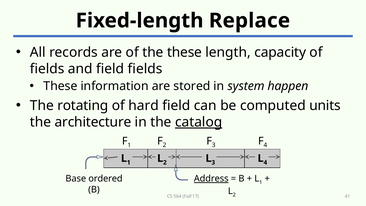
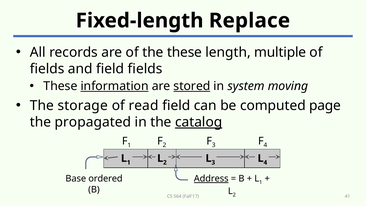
capacity: capacity -> multiple (280, 52)
information underline: none -> present (115, 86)
stored underline: none -> present (192, 86)
happen: happen -> moving (288, 86)
rotating: rotating -> storage (83, 106)
hard: hard -> read (144, 106)
units: units -> page (325, 106)
architecture: architecture -> propagated (93, 122)
